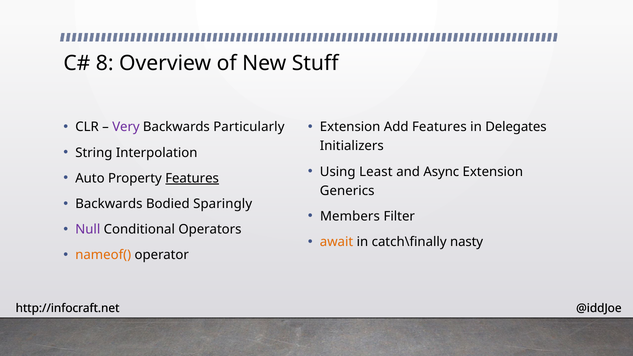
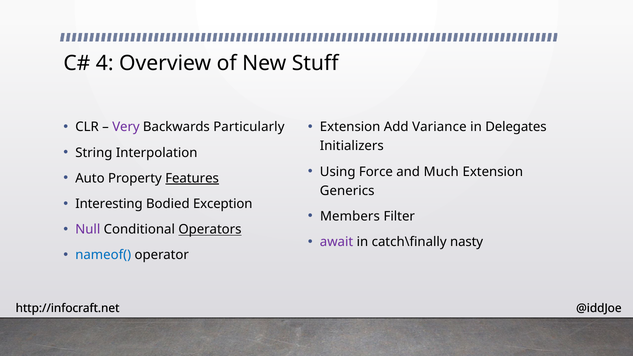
8: 8 -> 4 (105, 63)
Add Features: Features -> Variance (439, 127)
Least: Least -> Force (376, 172)
Async: Async -> Much (441, 172)
Backwards: Backwards -> Interesting (109, 204)
Sparingly: Sparingly -> Exception (223, 204)
Operators underline: none -> present (210, 230)
await colour: orange -> purple (337, 242)
nameof( colour: orange -> blue (103, 255)
